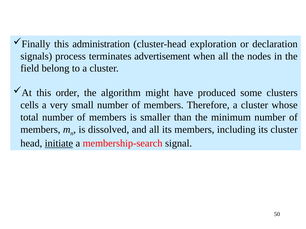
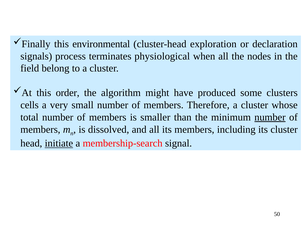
administration: administration -> environmental (101, 44)
advertisement: advertisement -> physiological (162, 56)
number underline: none -> present (270, 117)
